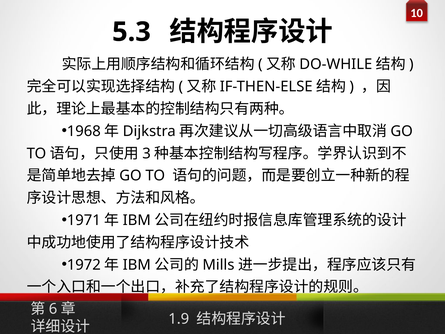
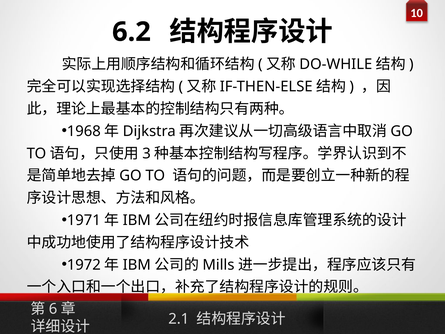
5.3: 5.3 -> 6.2 (131, 32)
1.9: 1.9 -> 2.1 (179, 319)
